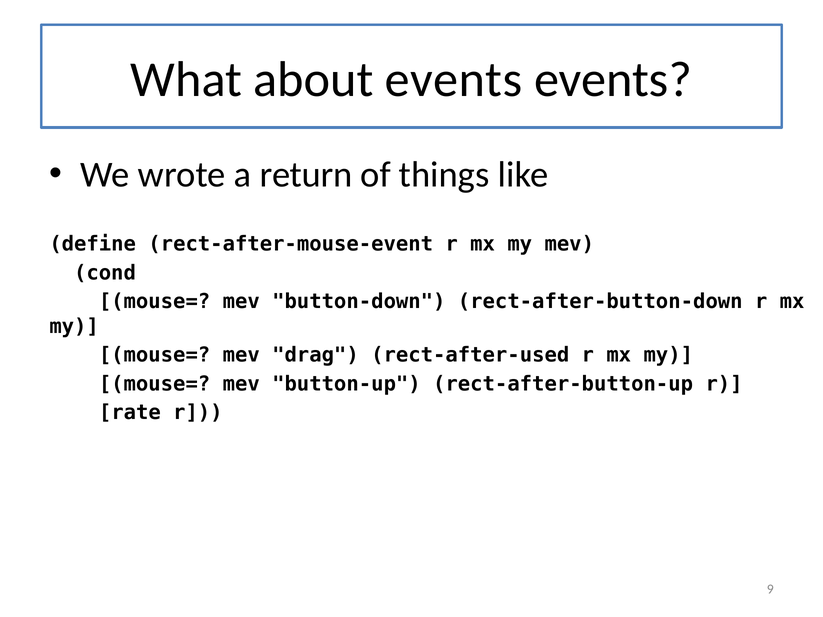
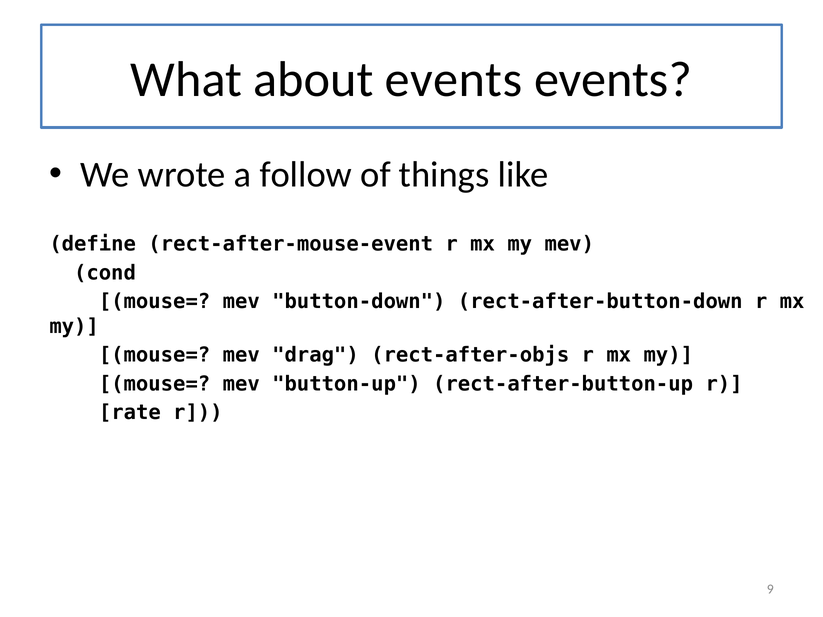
return: return -> follow (306, 175)
rect-after-used: rect-after-used -> rect-after-objs (470, 355)
